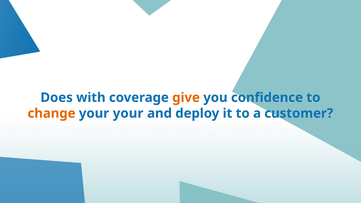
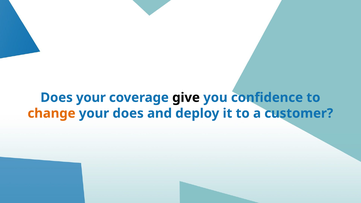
Does with: with -> your (91, 98)
give colour: orange -> black (186, 98)
your your: your -> does (128, 113)
